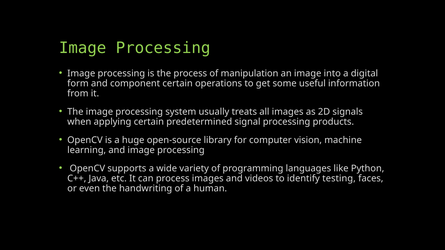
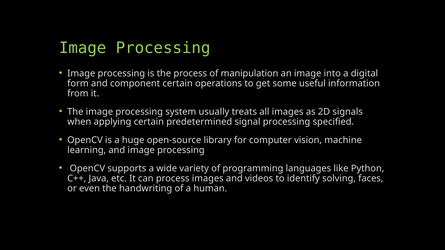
products: products -> specified (333, 122)
testing: testing -> solving (339, 179)
